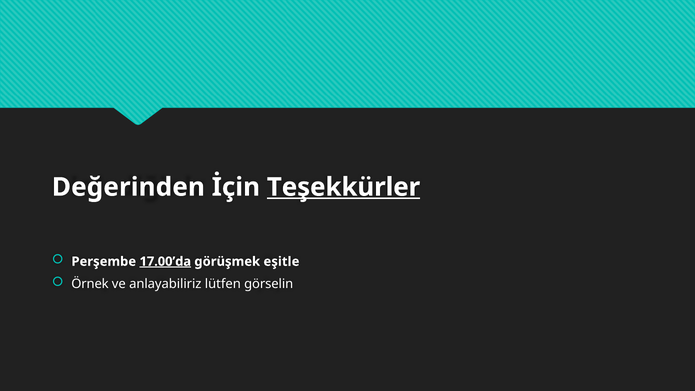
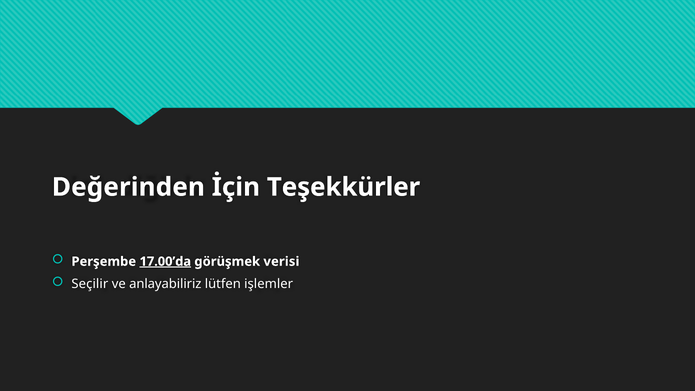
Teşekkürler underline: present -> none (344, 187)
eşitle: eşitle -> verisi (281, 261)
Örnek: Örnek -> Seçilir (90, 284)
görselin: görselin -> işlemler (269, 284)
